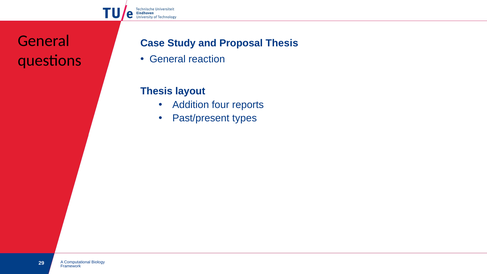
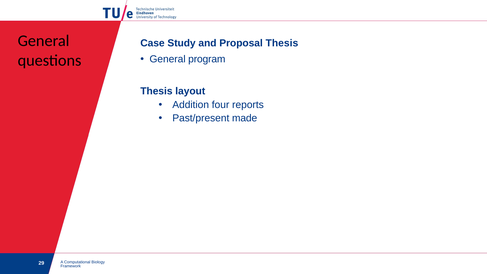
reaction: reaction -> program (207, 59)
types: types -> made (245, 118)
